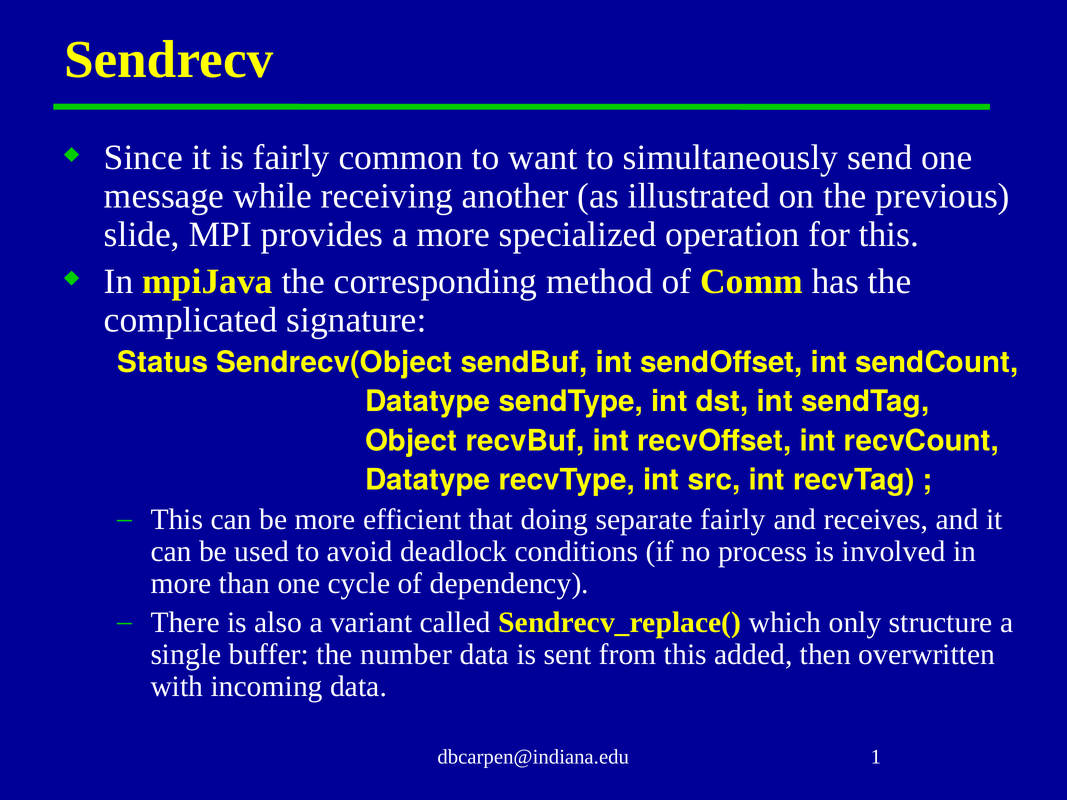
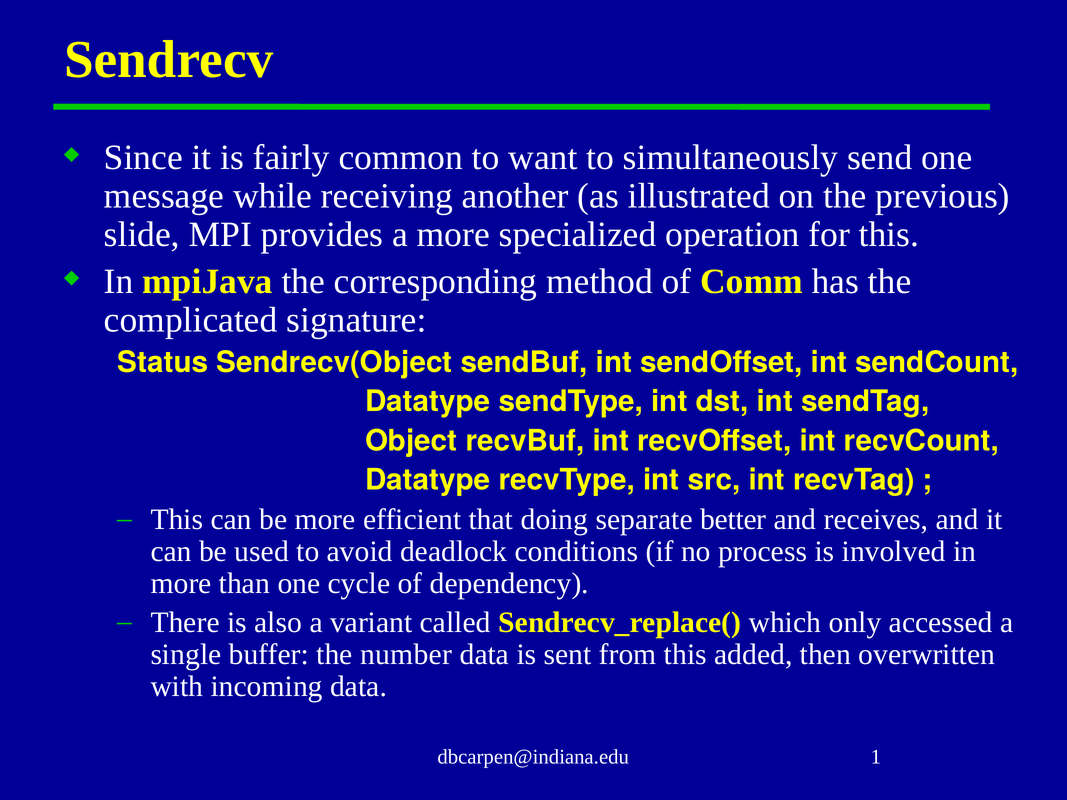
separate fairly: fairly -> better (733, 519)
structure: structure -> accessed (941, 623)
